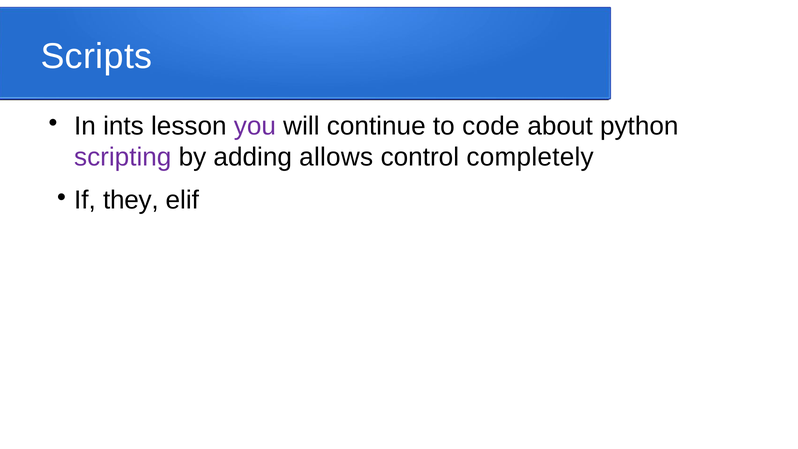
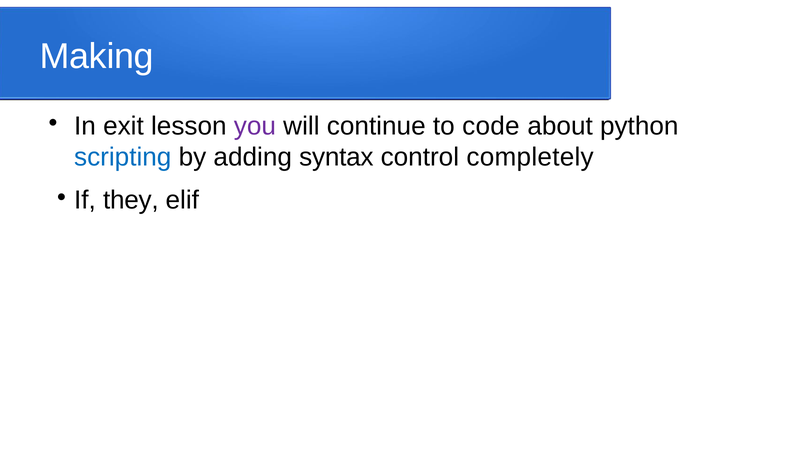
Scripts: Scripts -> Making (97, 57)
ints: ints -> exit (123, 126)
scripting colour: purple -> blue (123, 157)
allows: allows -> syntax (336, 157)
